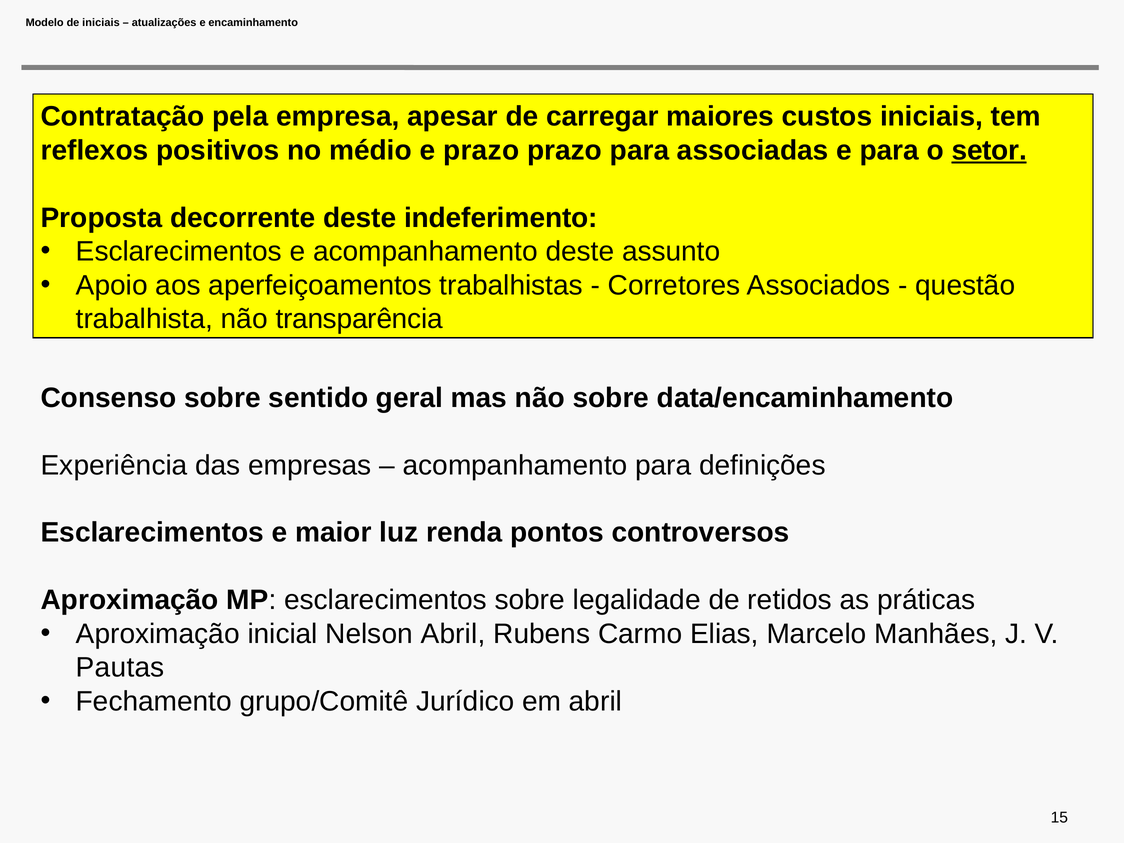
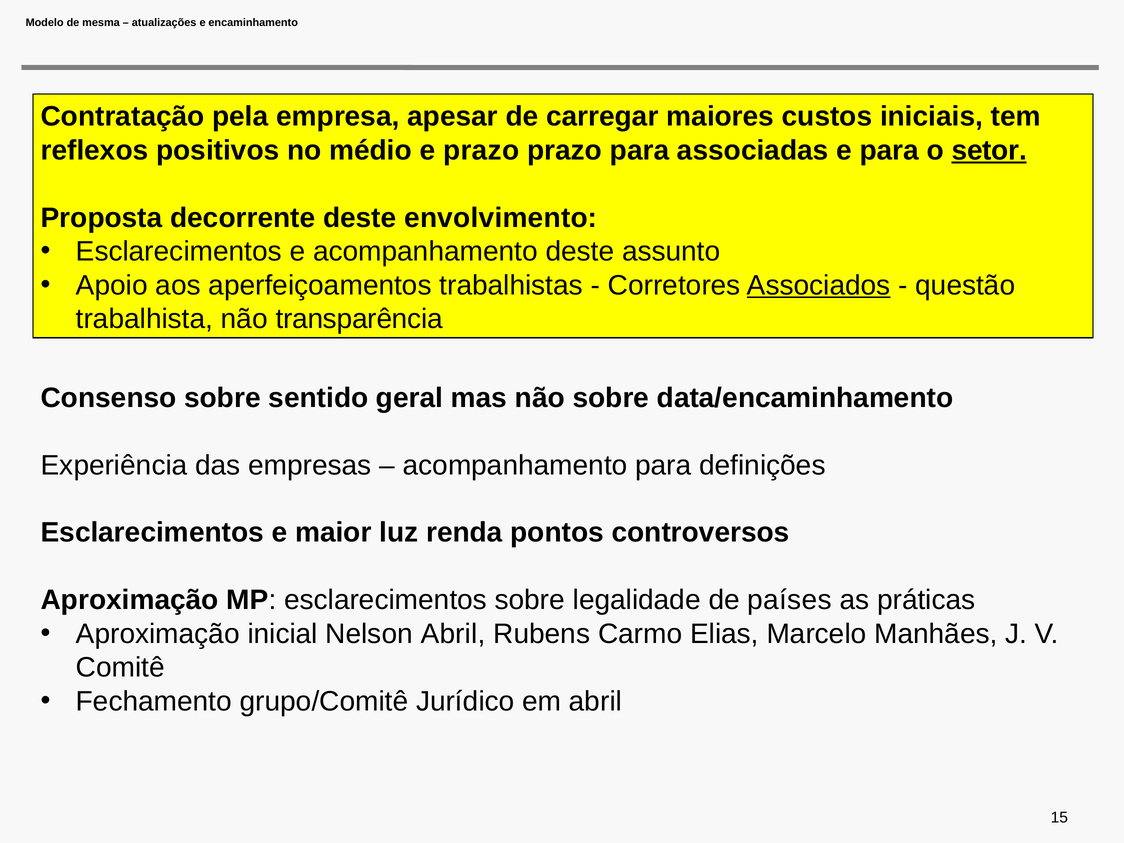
de iniciais: iniciais -> mesma (101, 23)
indeferimento: indeferimento -> envolvimento (501, 218)
Associados underline: none -> present (819, 285)
retidos: retidos -> países (790, 600)
Pautas: Pautas -> Comitê (120, 668)
